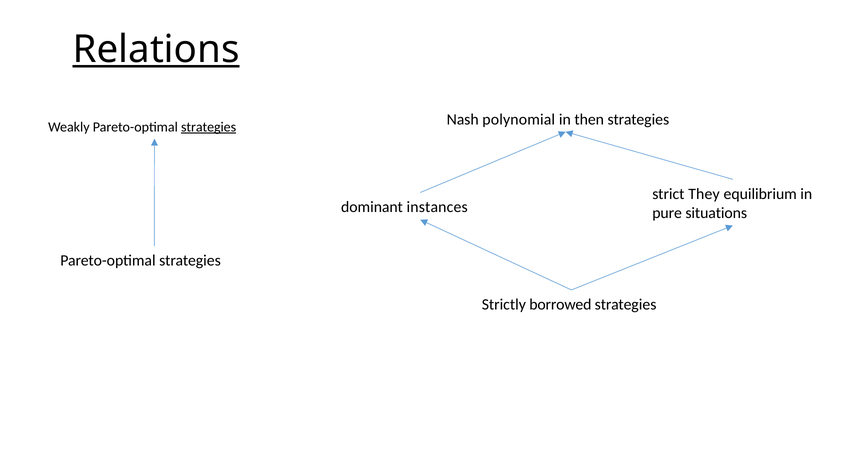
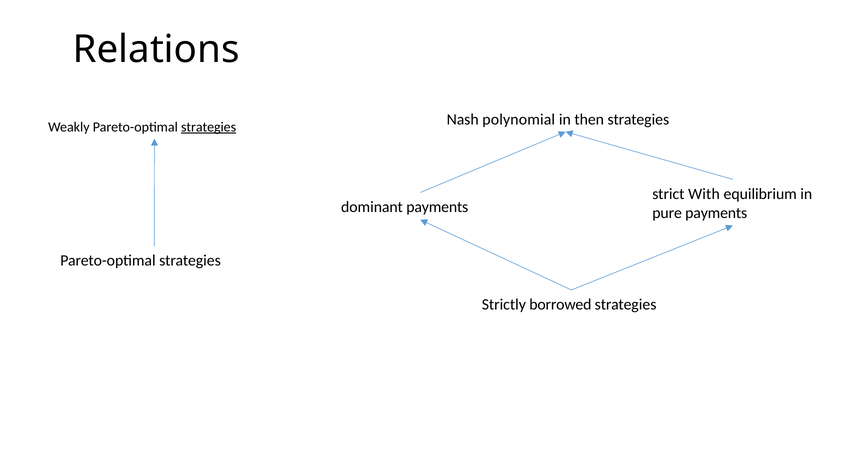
Relations underline: present -> none (156, 49)
They: They -> With (704, 194)
dominant instances: instances -> payments (437, 207)
pure situations: situations -> payments (716, 213)
